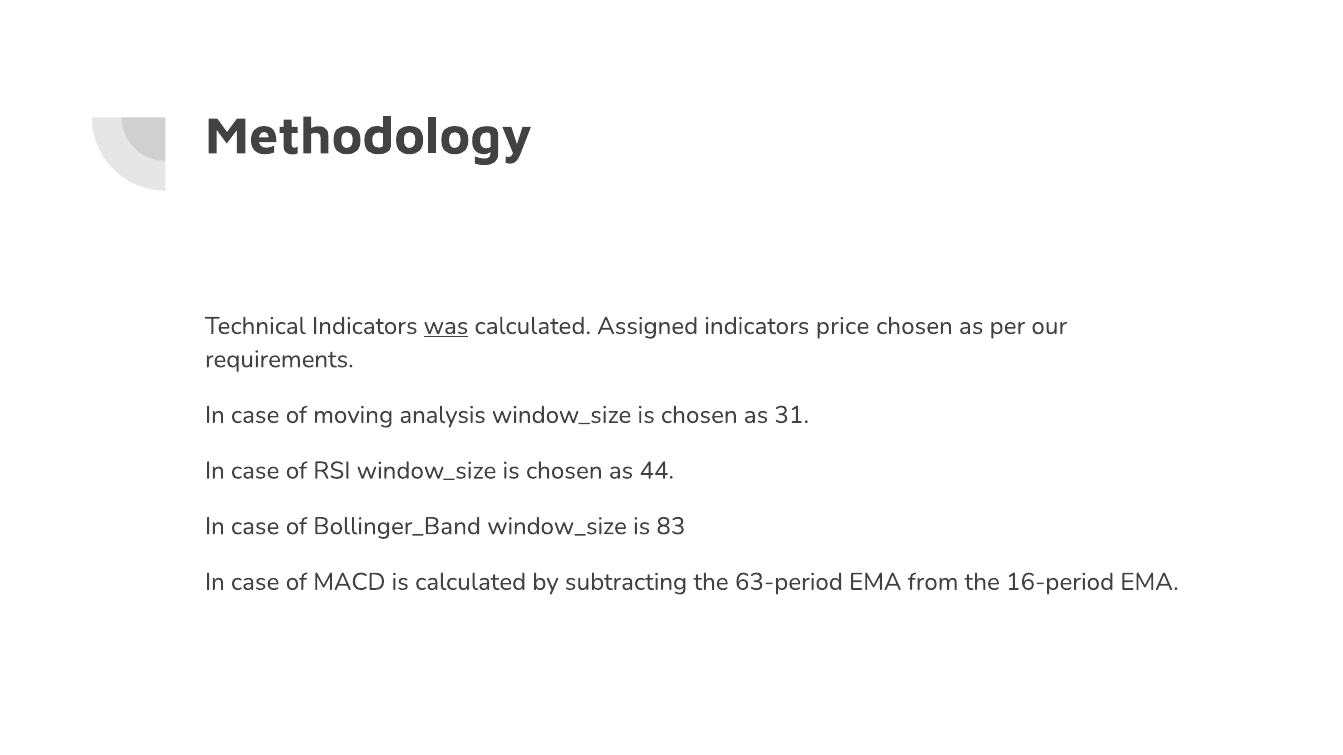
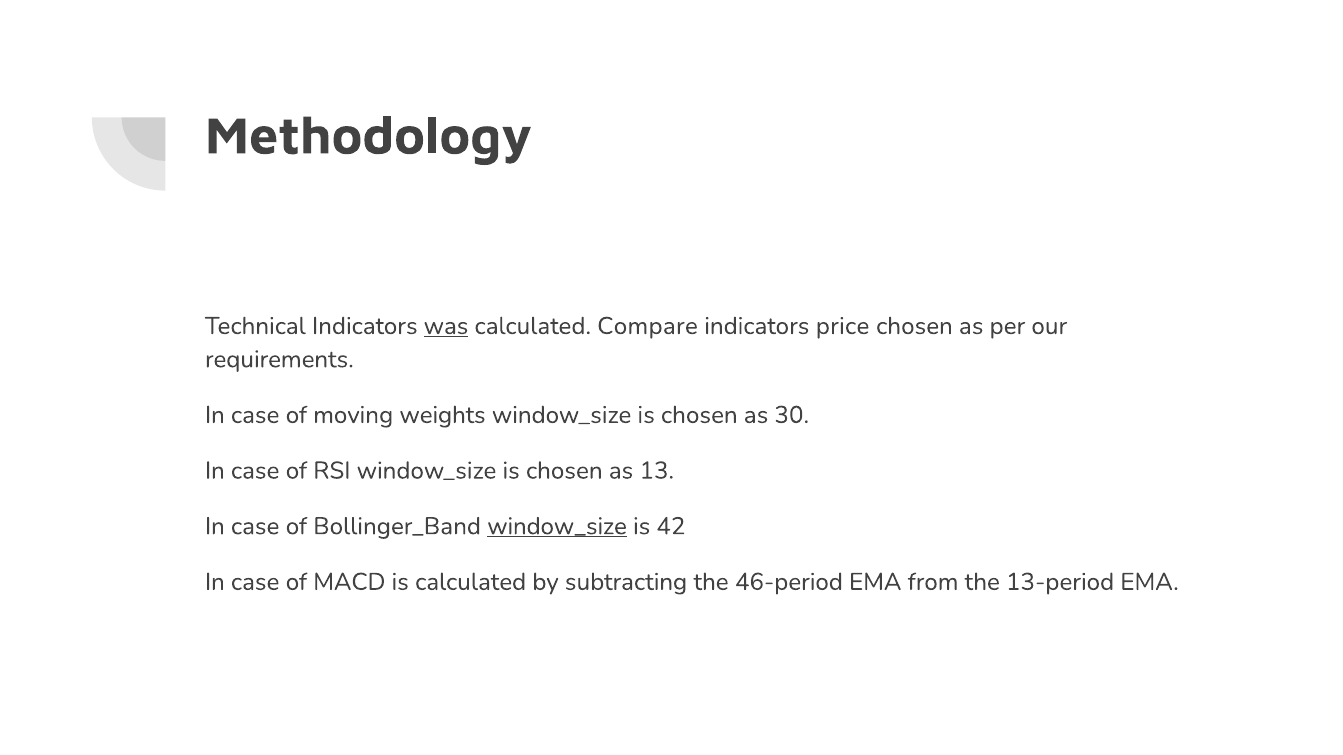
Assigned: Assigned -> Compare (647, 326)
analysis: analysis -> weights (443, 415)
31: 31 -> 30 (792, 415)
44: 44 -> 13 (657, 471)
window_size underline: none -> present (557, 527)
83: 83 -> 42 (671, 527)
63-period: 63-period -> 46-period (789, 582)
16-period: 16-period -> 13-period (1060, 582)
